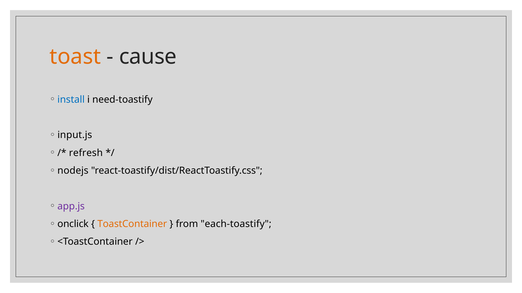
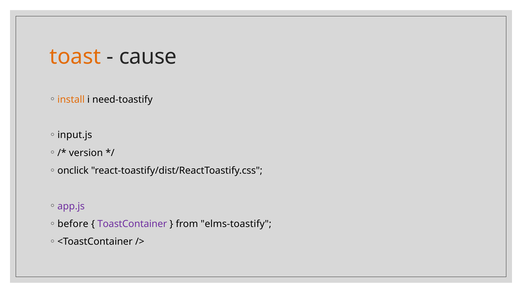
install colour: blue -> orange (71, 100)
refresh: refresh -> version (86, 153)
nodejs: nodejs -> onclick (73, 171)
onclick: onclick -> before (73, 224)
ToastContainer colour: orange -> purple (132, 224)
each-toastify: each-toastify -> elms-toastify (236, 224)
